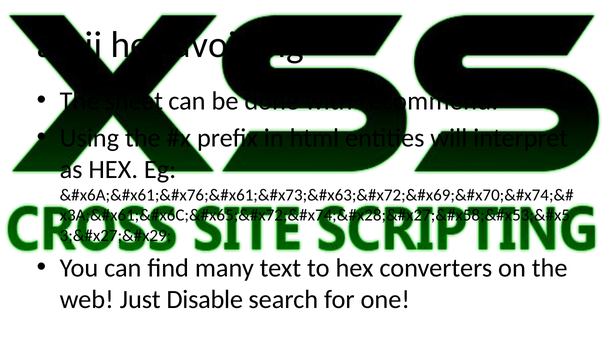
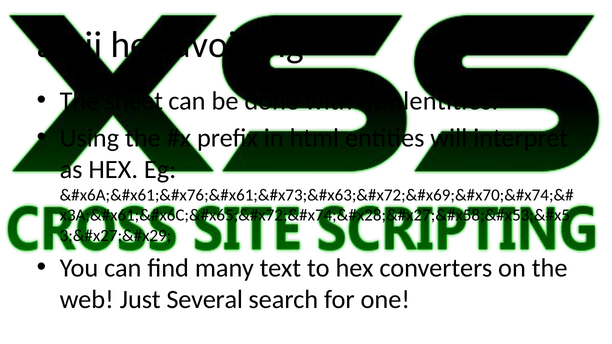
recommend: recommend -> htmlentities (428, 101)
Disable: Disable -> Several (205, 300)
